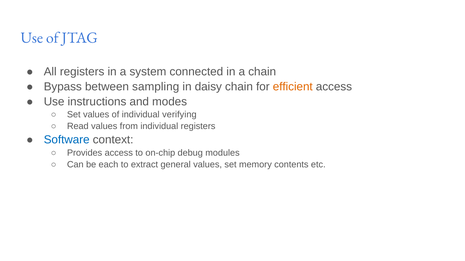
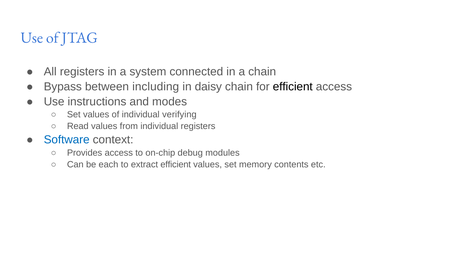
sampling: sampling -> including (156, 87)
efficient colour: orange -> black (293, 87)
extract general: general -> efficient (176, 165)
